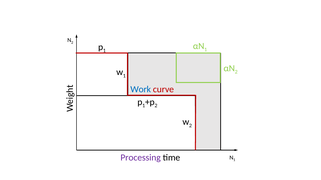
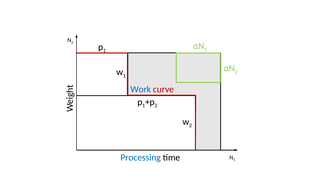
Processing colour: purple -> blue (141, 158)
